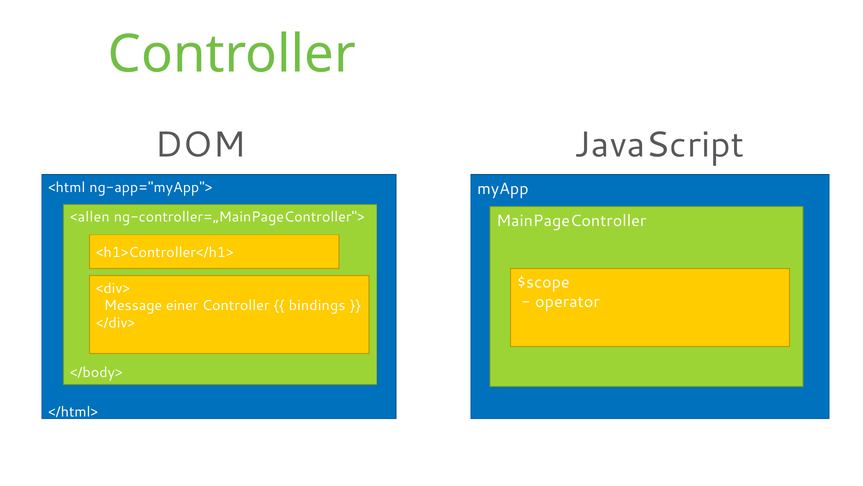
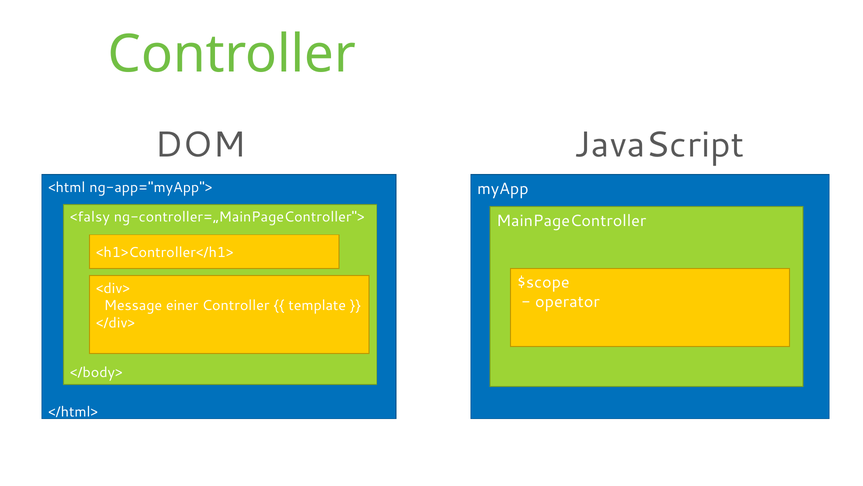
<allen: <allen -> <falsy (90, 217)
bindings: bindings -> template (317, 305)
